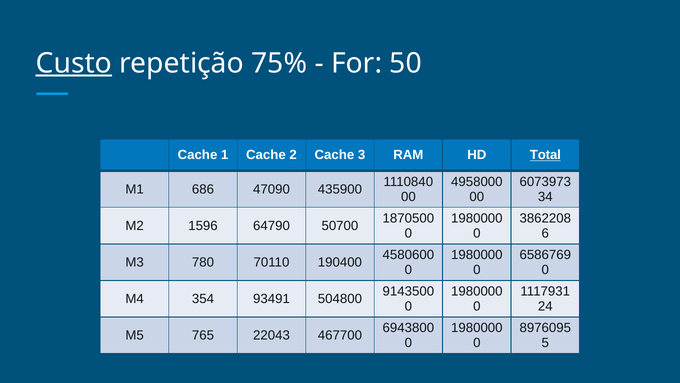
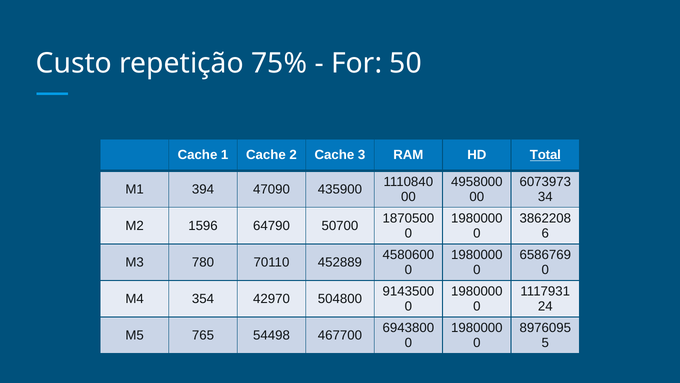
Custo underline: present -> none (74, 63)
686: 686 -> 394 (203, 189)
190400: 190400 -> 452889 (340, 262)
93491: 93491 -> 42970 (271, 299)
22043: 22043 -> 54498 (271, 335)
